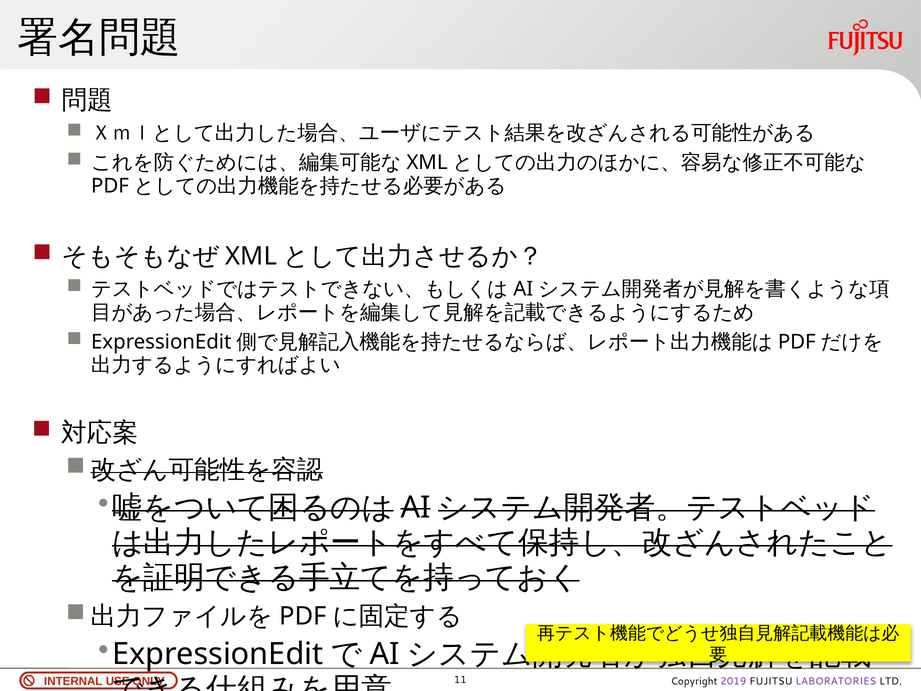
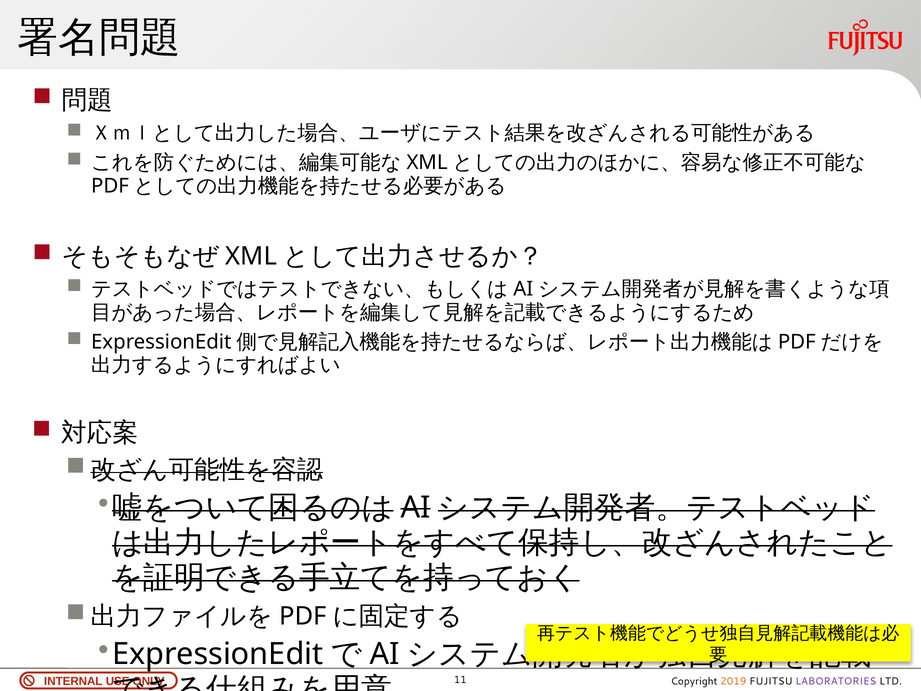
2019 colour: purple -> orange (733, 681)
